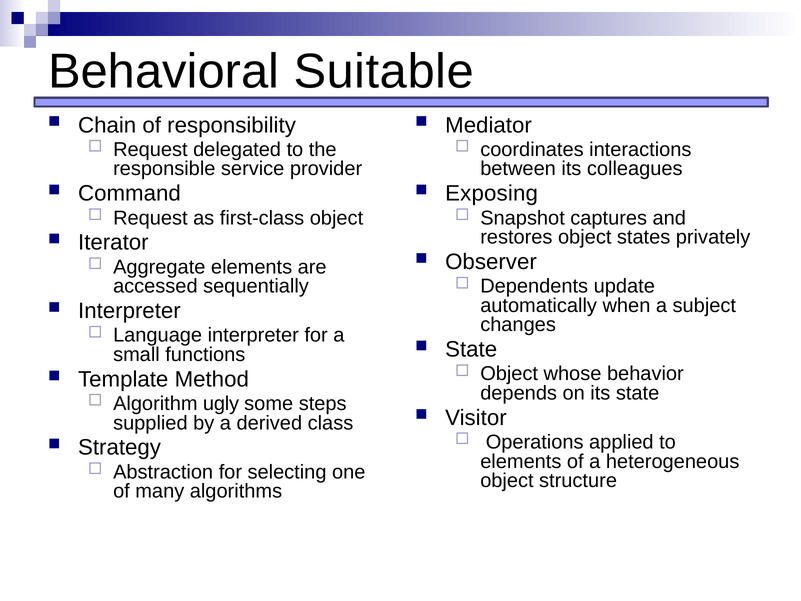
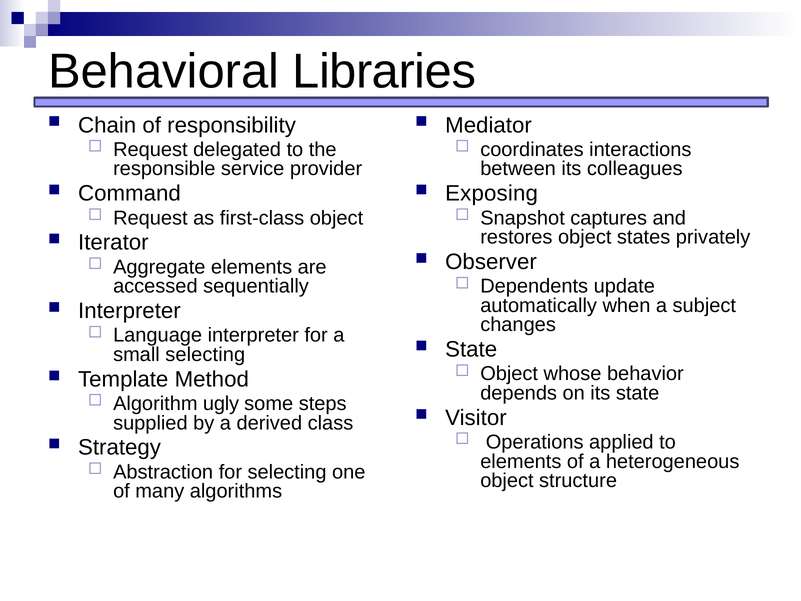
Suitable: Suitable -> Libraries (384, 72)
small functions: functions -> selecting (205, 354)
